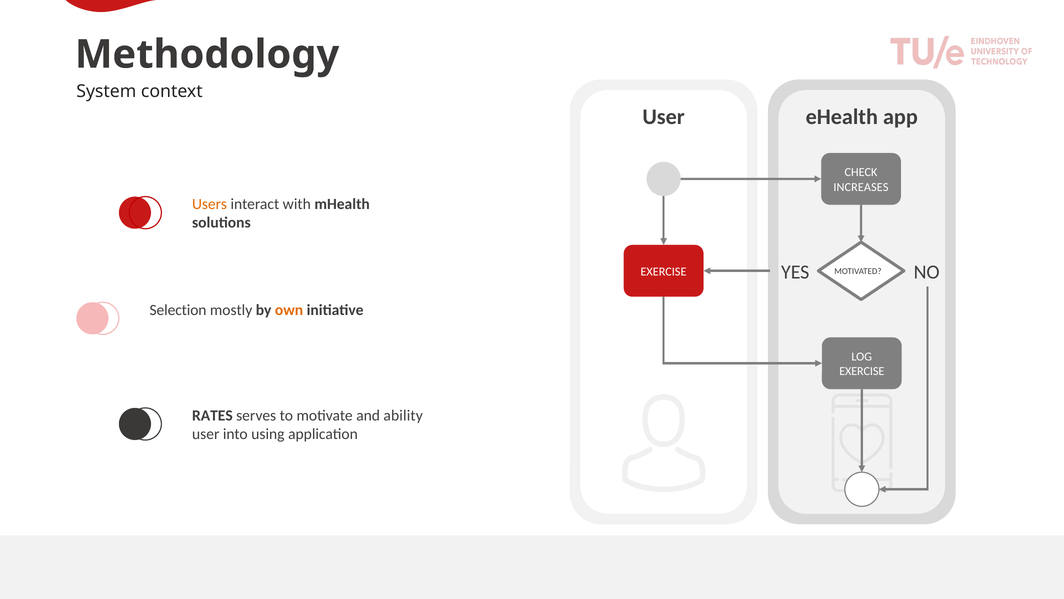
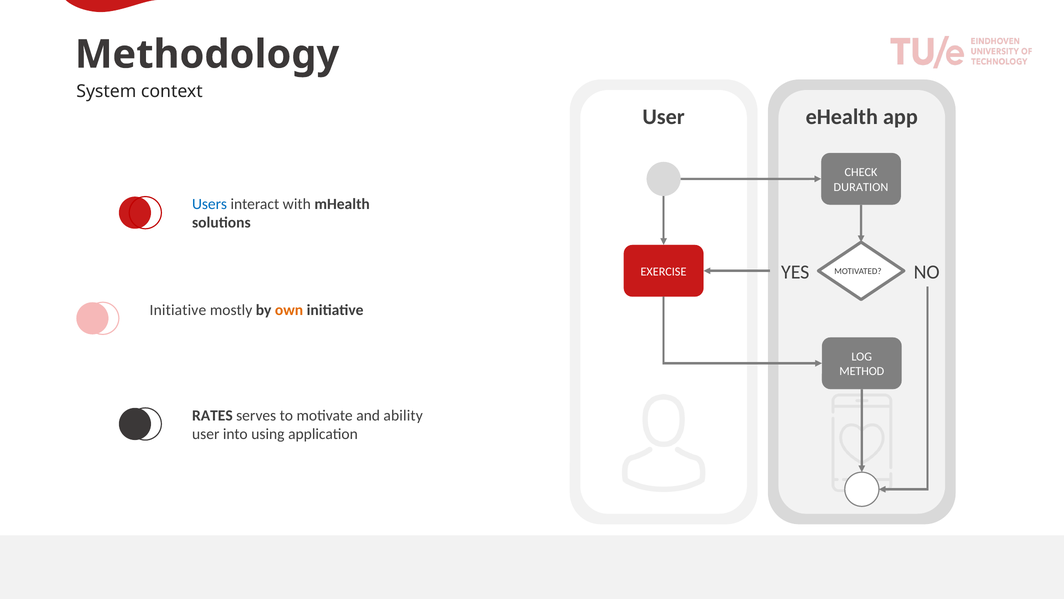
INCREASES: INCREASES -> DURATION (861, 187)
Users colour: orange -> blue (210, 204)
Selection: Selection -> Initiative (178, 310)
EXERCISE: EXERCISE -> METHOD (862, 371)
